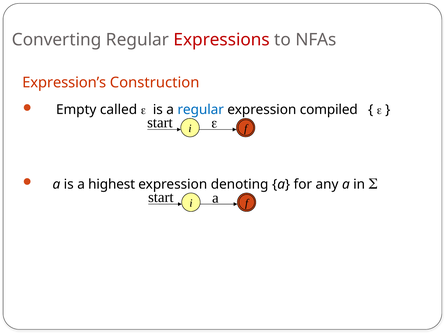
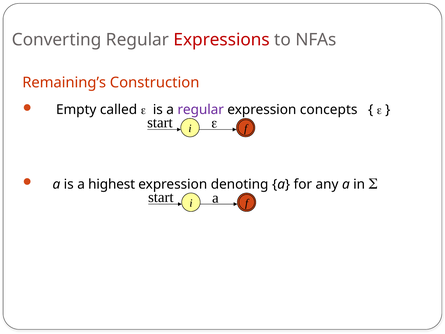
Expression’s: Expression’s -> Remaining’s (64, 83)
regular colour: blue -> purple (201, 110)
compiled: compiled -> concepts (329, 110)
